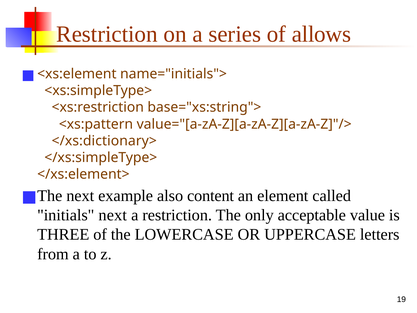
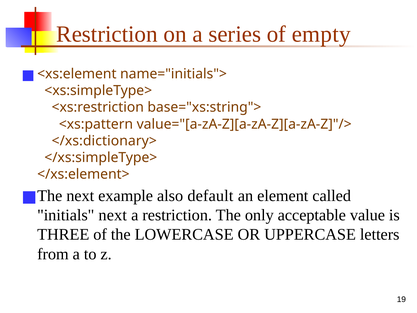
allows: allows -> empty (321, 34)
content: content -> default (210, 196)
